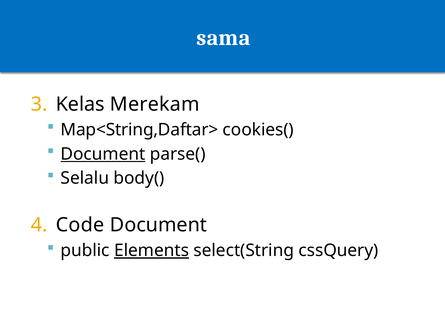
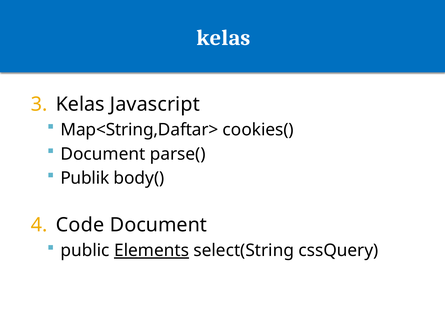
sama: sama -> kelas (224, 38)
Merekam: Merekam -> Javascript (155, 104)
Document underline: present -> none (103, 154)
Selalu: Selalu -> Publik (85, 178)
